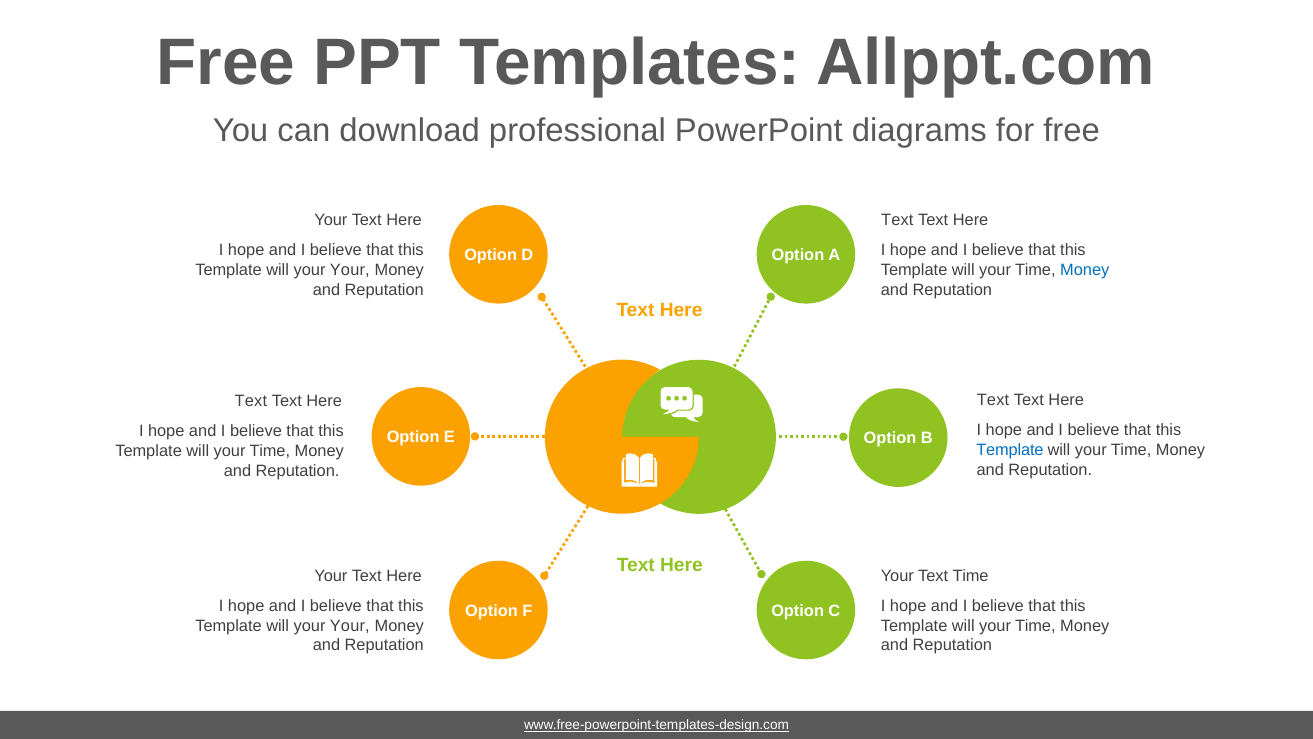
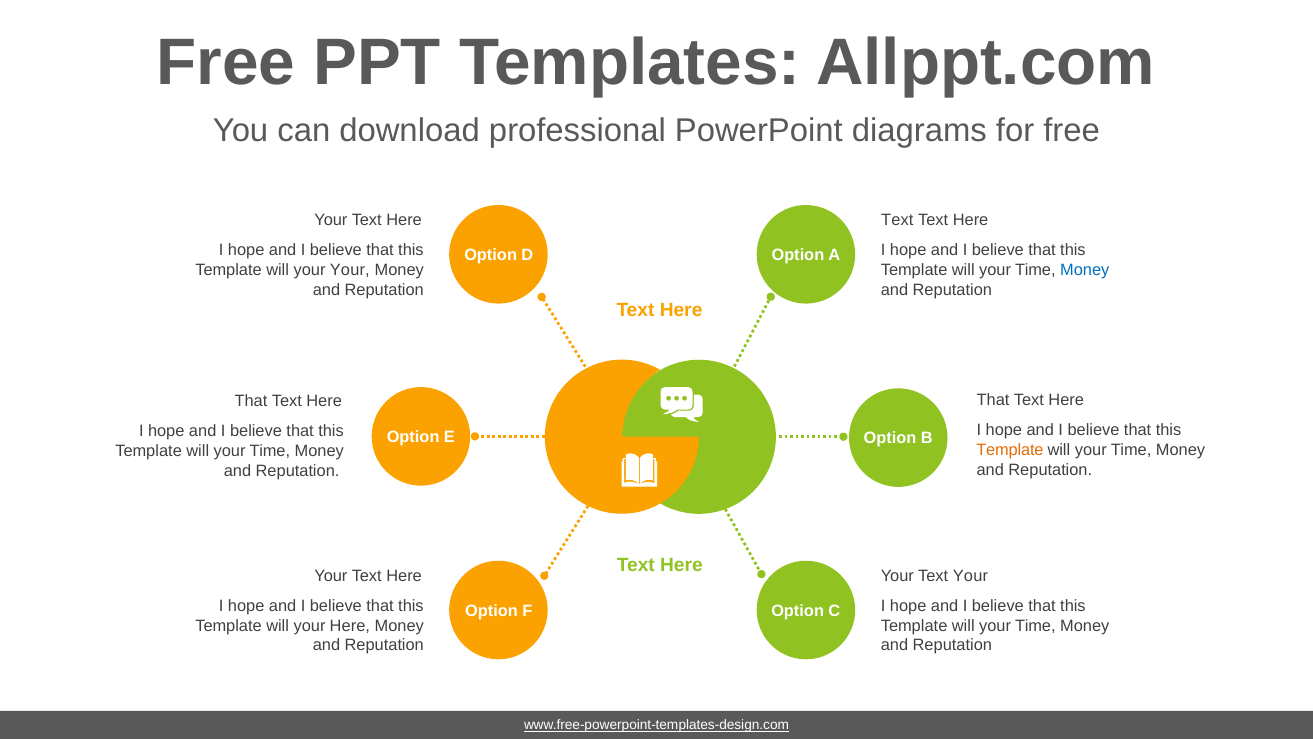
Text: Text -> That (993, 400)
Text: Text -> That (251, 401)
Template colour: blue -> orange (1010, 450)
Text Time: Time -> Your (970, 576)
Your: Your -> Here (350, 625)
